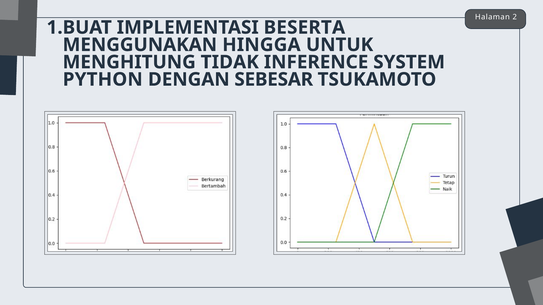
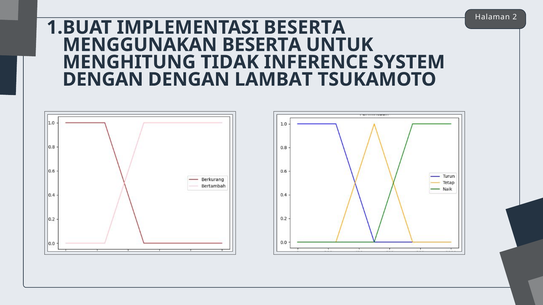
MENGGUNAKAN HINGGA: HINGGA -> BESERTA (262, 45)
PYTHON: PYTHON -> DENGAN (103, 80)
SEBESAR: SEBESAR -> LAMBAT (274, 80)
